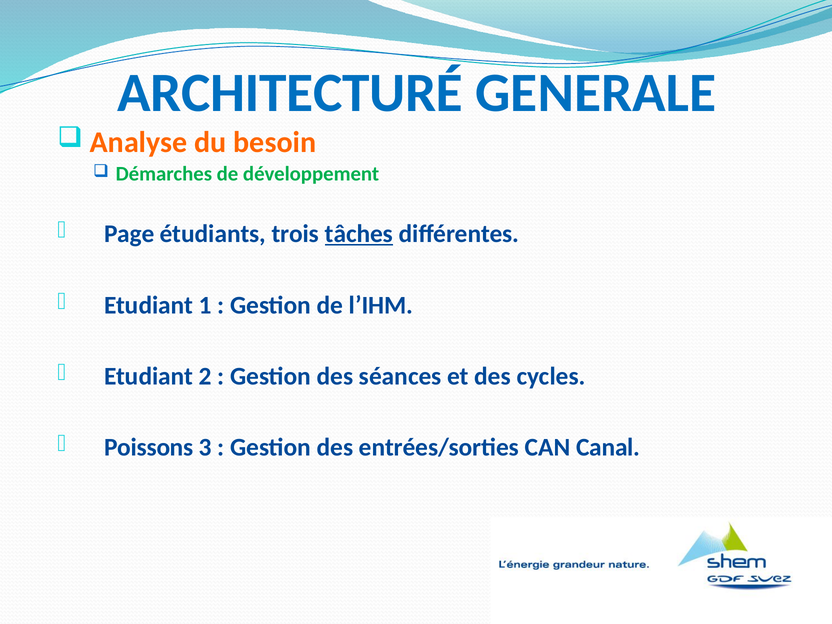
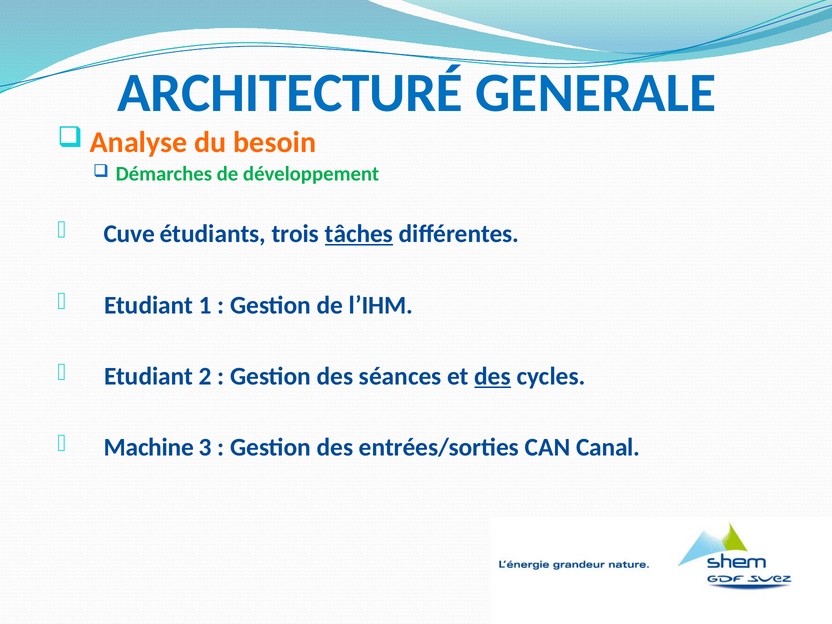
Page: Page -> Cuve (129, 234)
des underline: none -> present (493, 376)
Poissons: Poissons -> Machine (149, 447)
